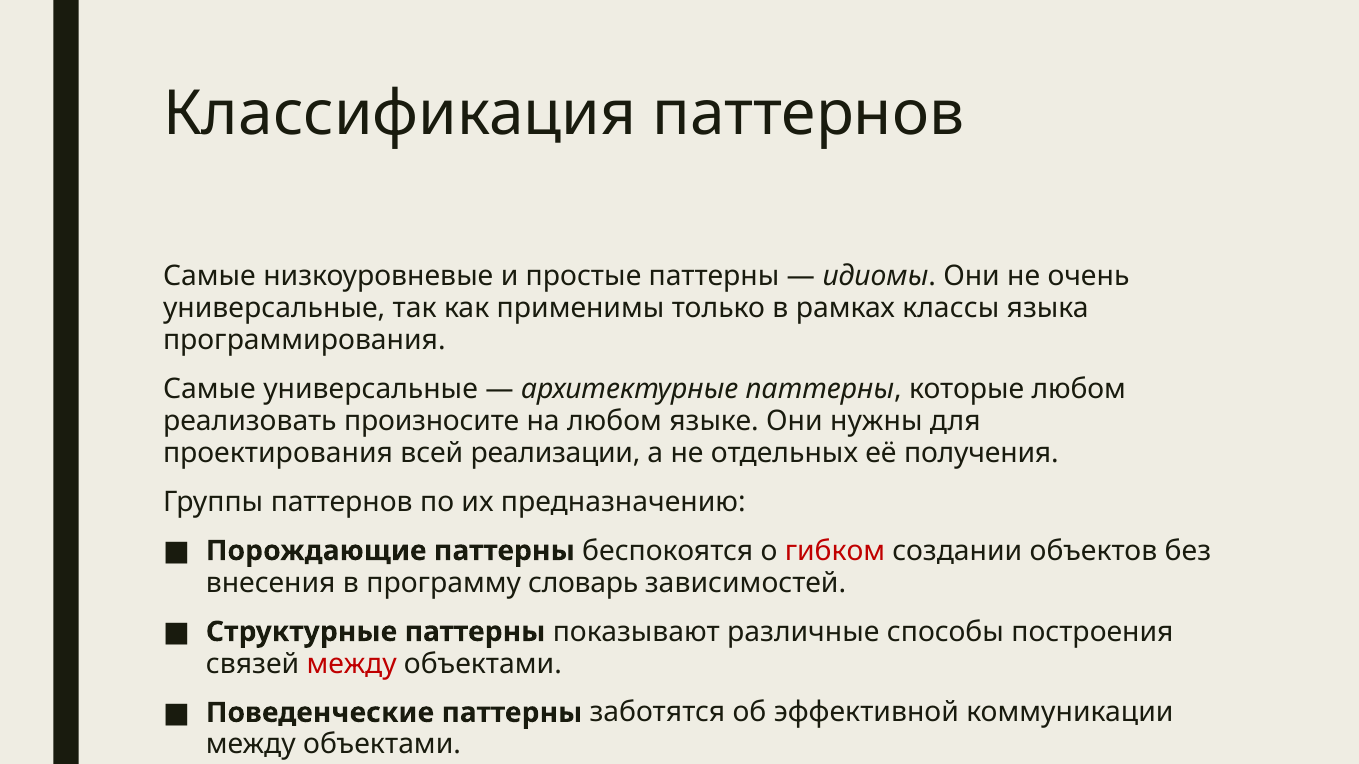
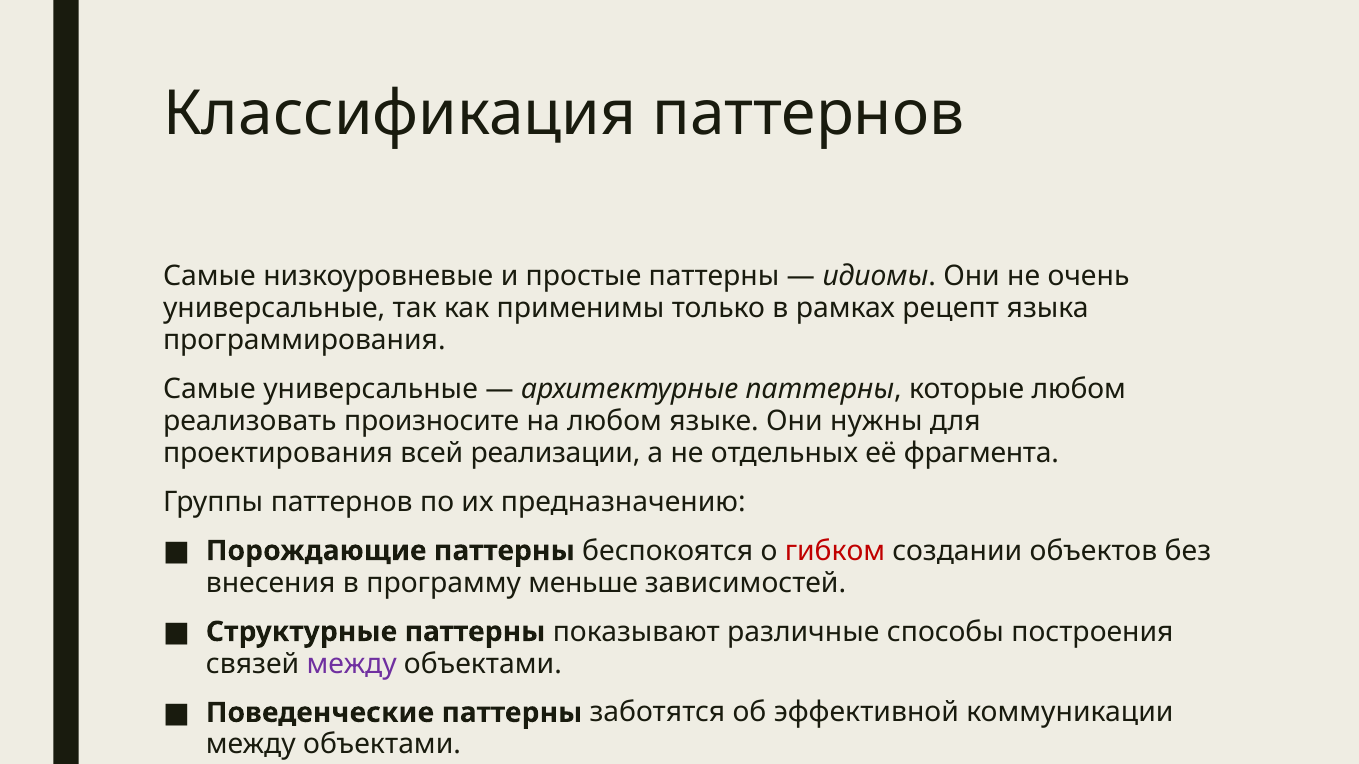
классы: классы -> рецепт (951, 308)
получения: получения -> фрагмента (981, 453)
словарь: словарь -> меньше (583, 583)
между colour: red -> purple (352, 664)
